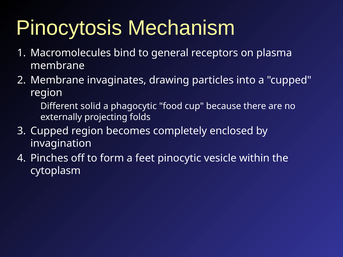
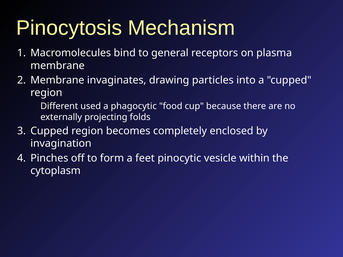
solid: solid -> used (91, 106)
